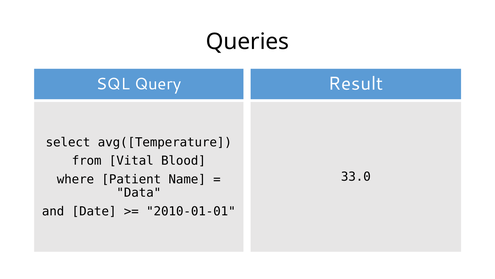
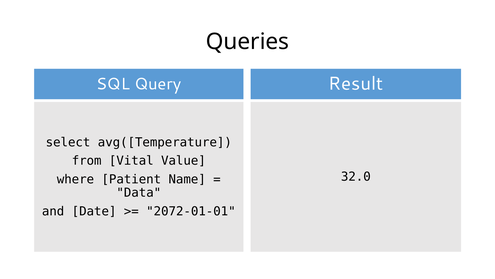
Blood: Blood -> Value (183, 160)
33.0: 33.0 -> 32.0 (356, 176)
2010-01-01: 2010-01-01 -> 2072-01-01 (191, 211)
